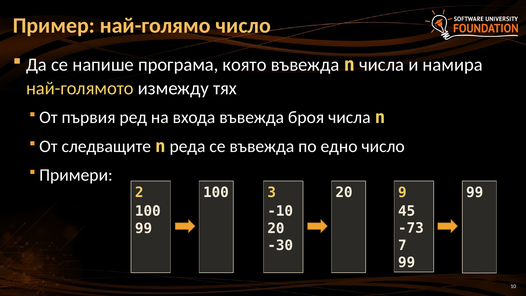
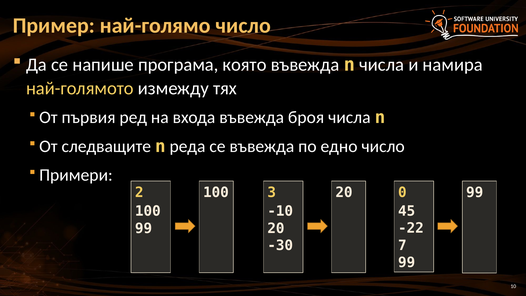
9: 9 -> 0 (402, 192)
-73: -73 -> -22 (411, 228)
